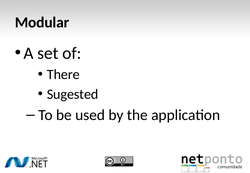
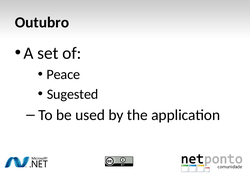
Modular: Modular -> Outubro (42, 22)
There: There -> Peace (63, 75)
